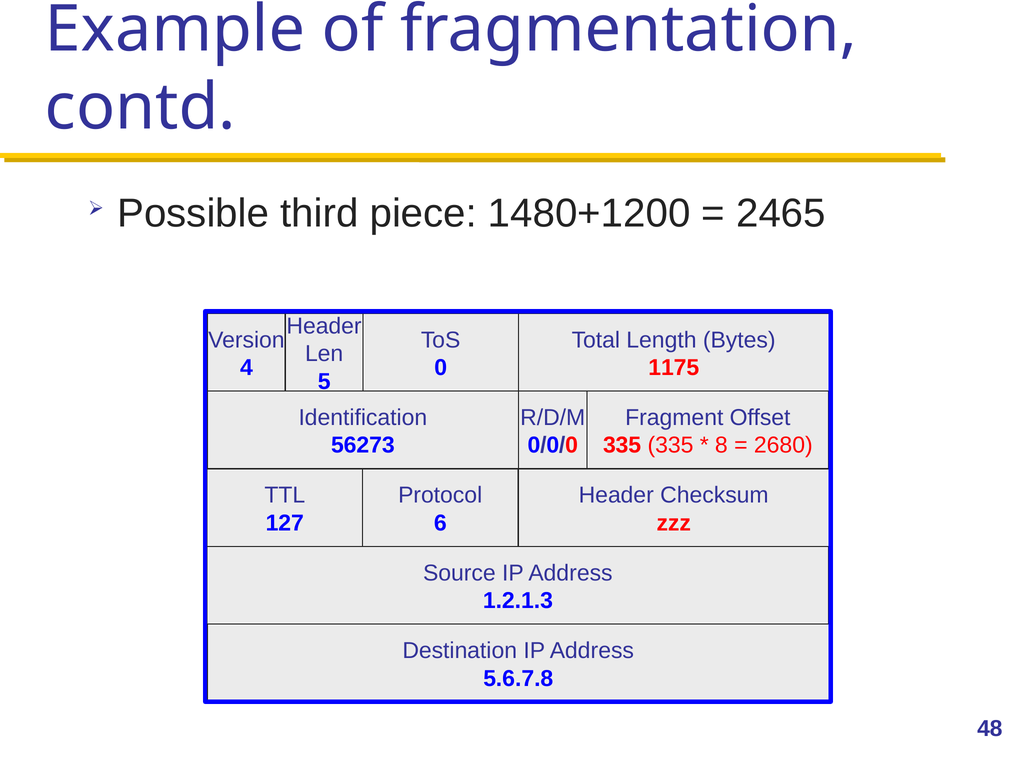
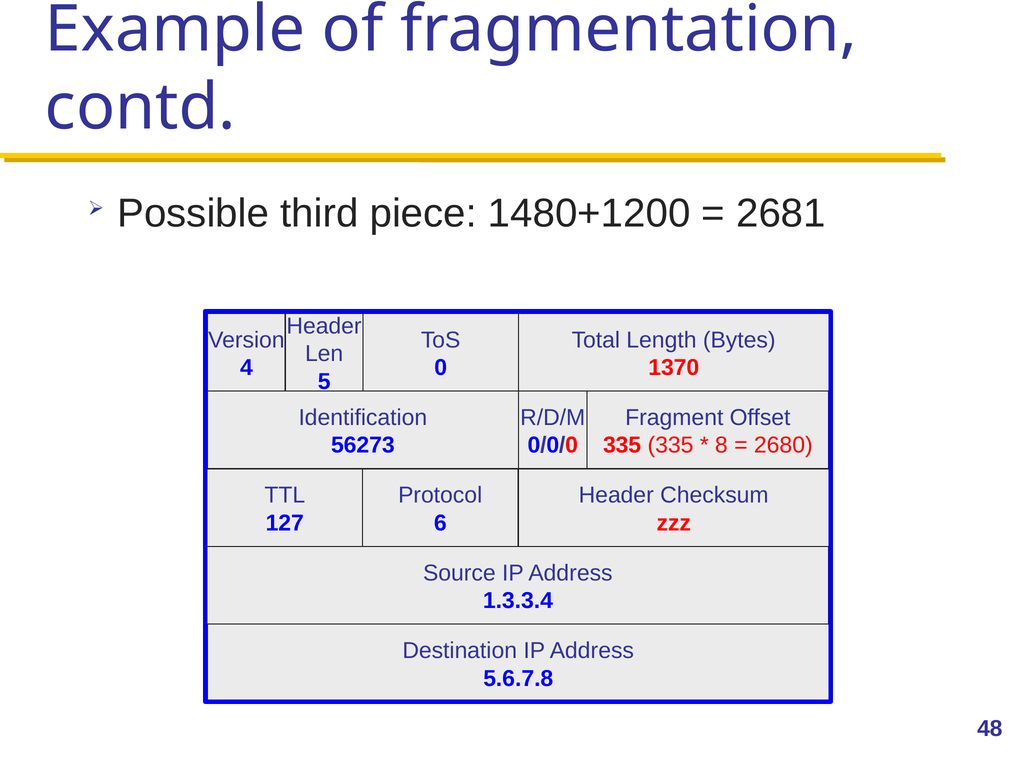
2465: 2465 -> 2681 (781, 214)
1175: 1175 -> 1370 (674, 368)
1.2.1.3: 1.2.1.3 -> 1.3.3.4 (518, 601)
